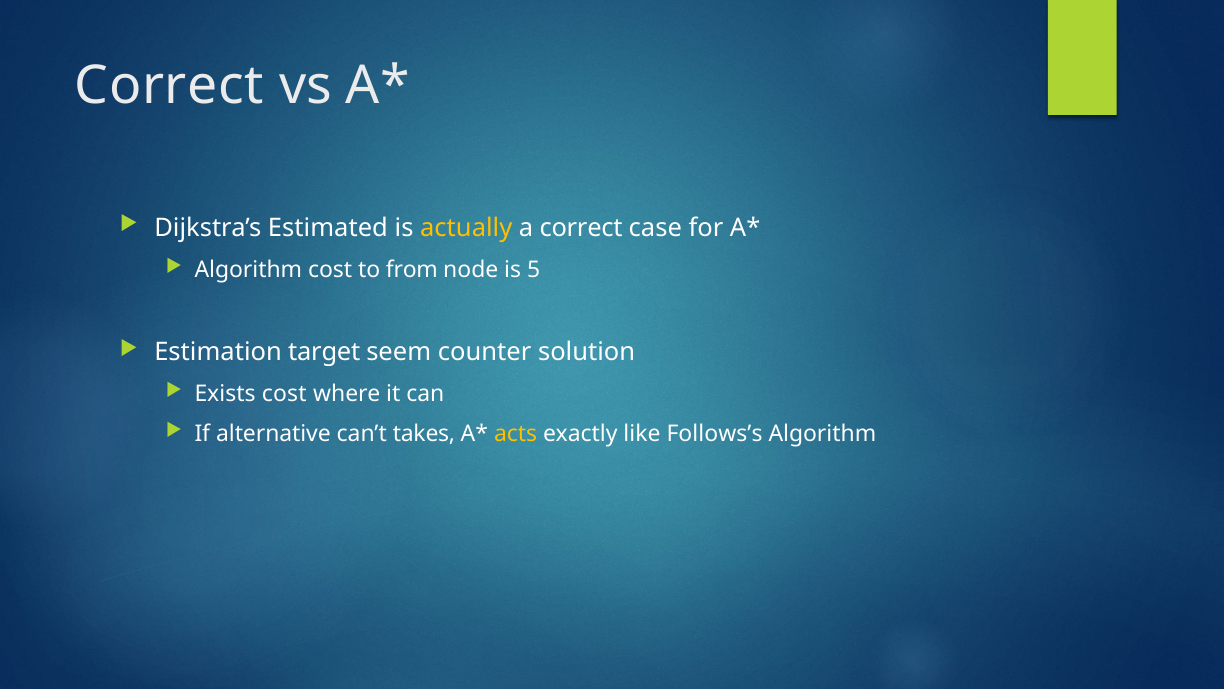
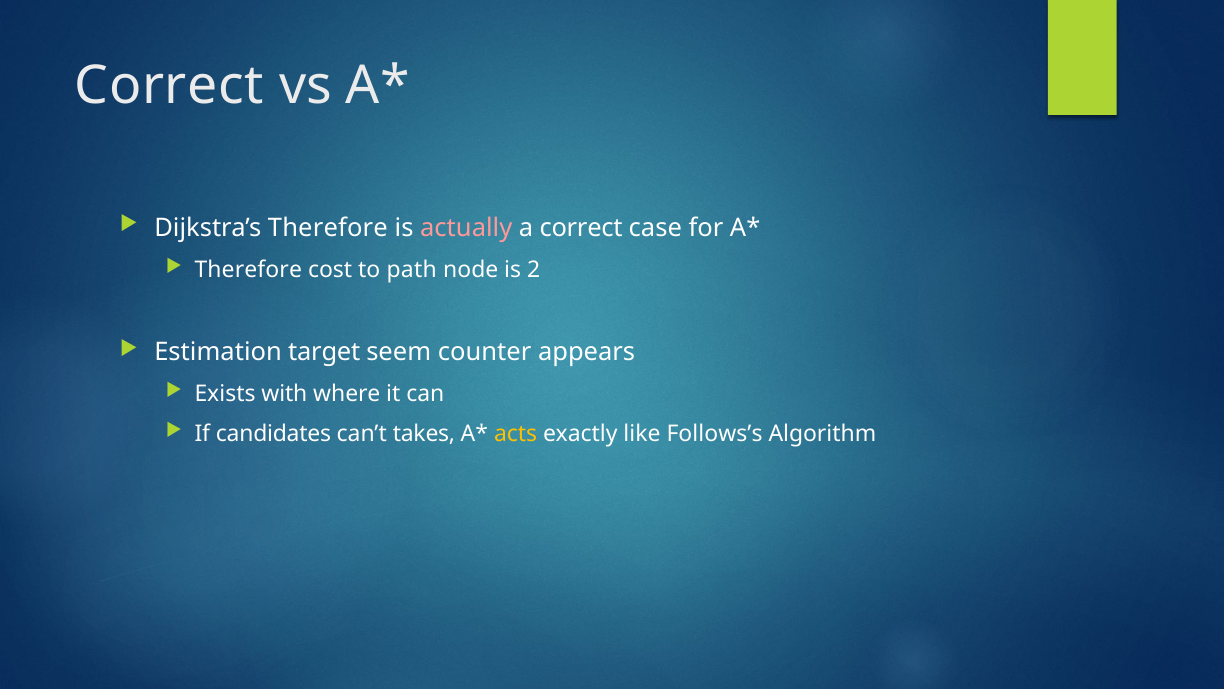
Dijkstra’s Estimated: Estimated -> Therefore (328, 228)
actually colour: yellow -> pink (466, 228)
Algorithm: Algorithm -> Therefore (248, 269)
from: from -> path (412, 269)
5: 5 -> 2 (534, 269)
solution: solution -> appears (587, 352)
Exists cost: cost -> with (284, 393)
alternative: alternative -> candidates (274, 434)
